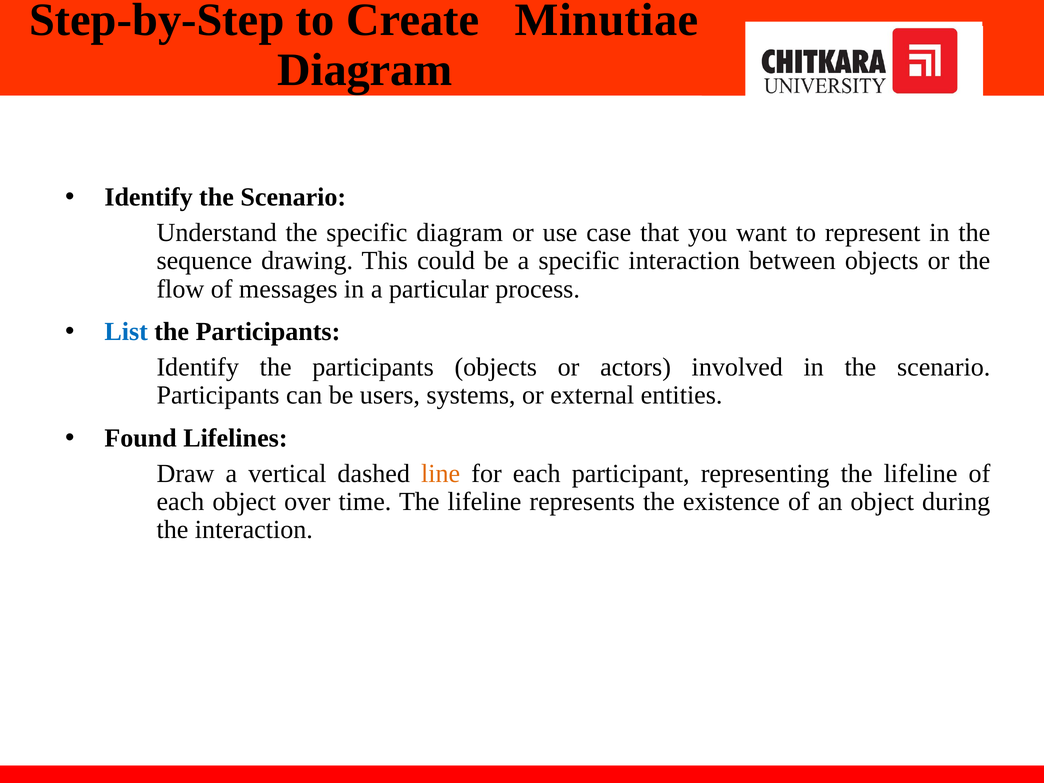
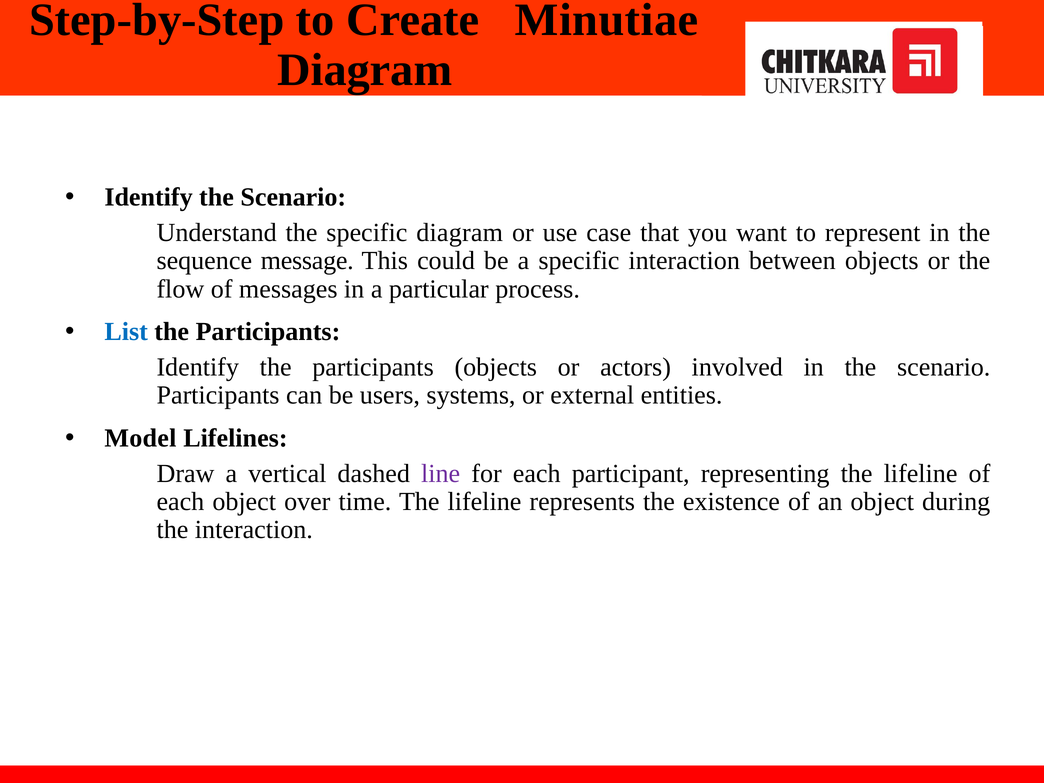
drawing: drawing -> message (307, 261)
Found: Found -> Model (140, 438)
line colour: orange -> purple (441, 473)
